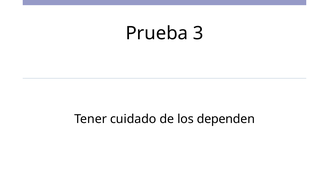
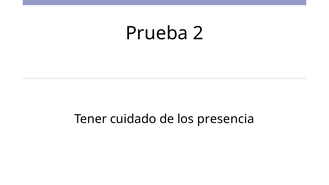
3: 3 -> 2 (198, 33)
dependen: dependen -> presencia (226, 119)
